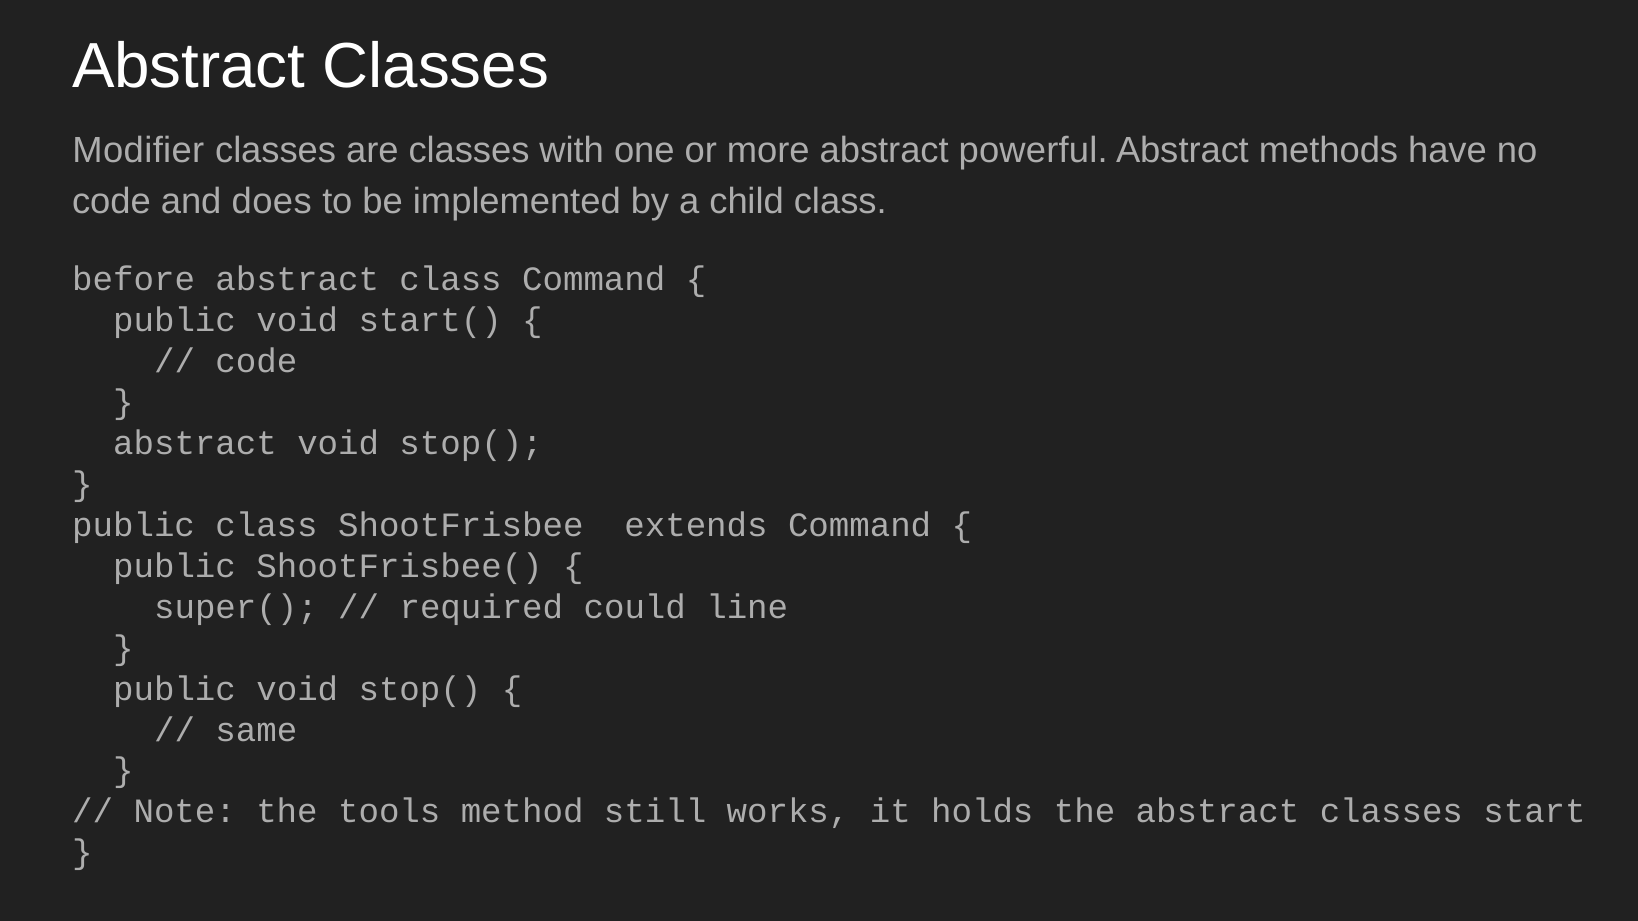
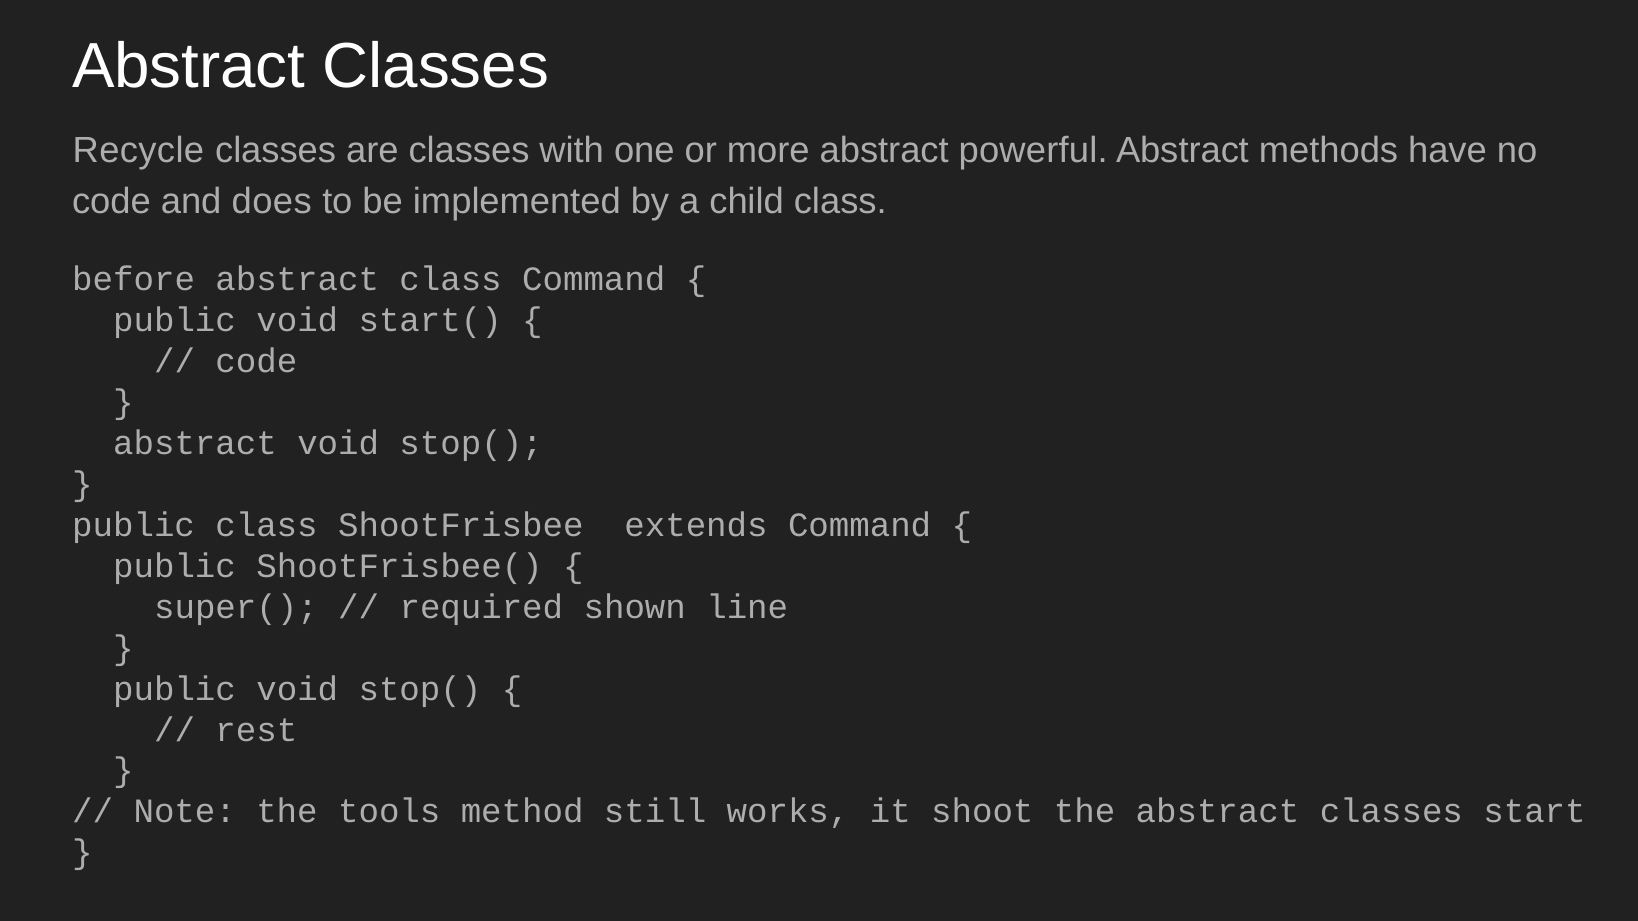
Modifier: Modifier -> Recycle (138, 151)
could: could -> shown (635, 607)
same: same -> rest (256, 730)
holds: holds -> shoot (982, 812)
